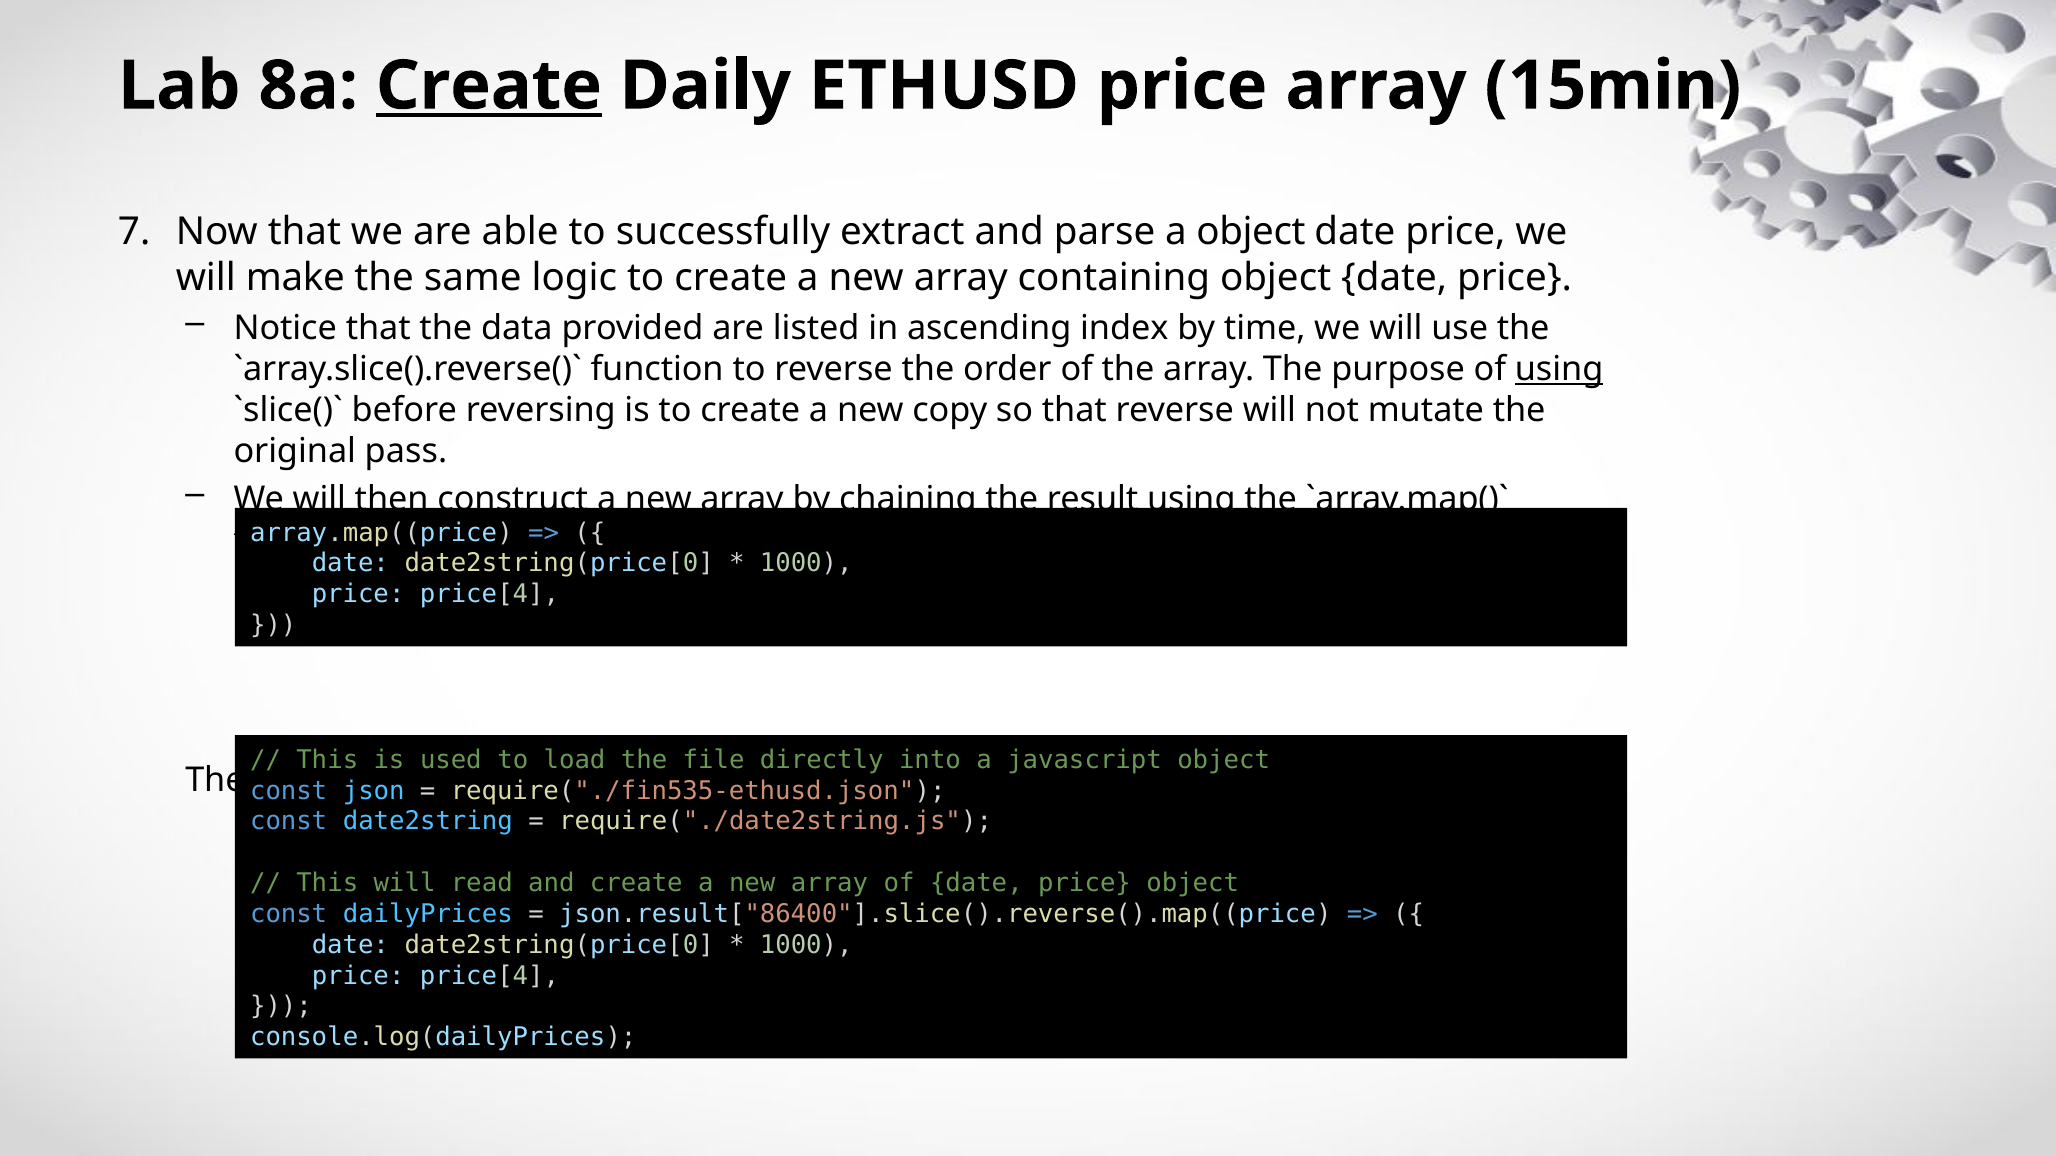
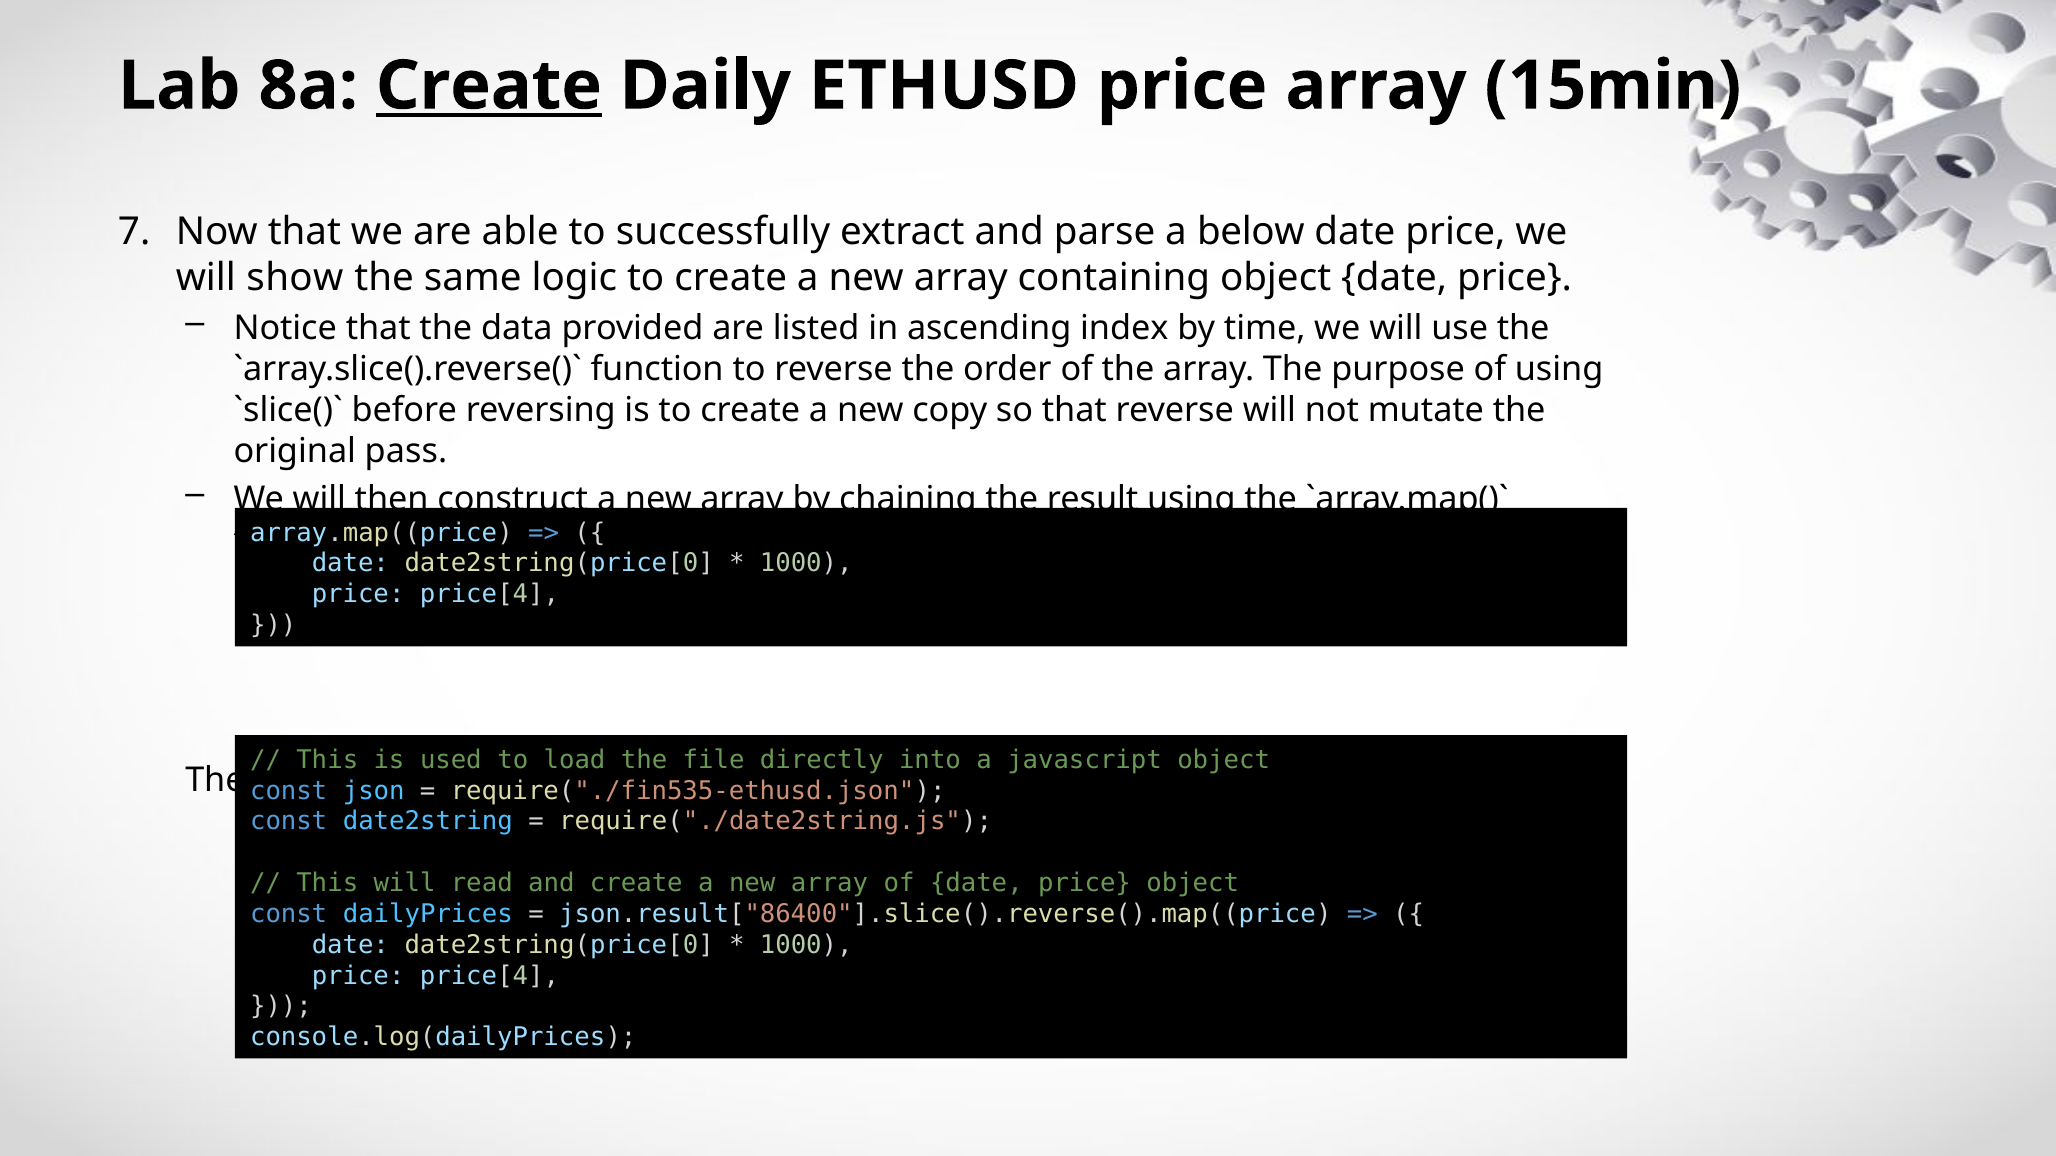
a object: object -> below (1251, 232)
make: make -> show (295, 278)
using underline: present -> none (1559, 369)
